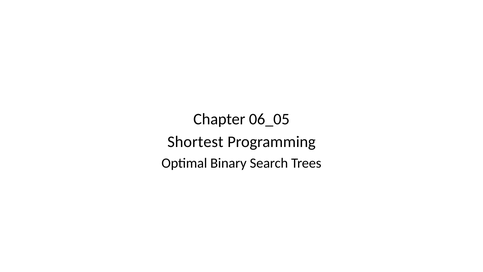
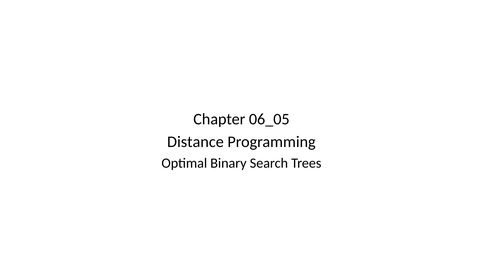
Shortest: Shortest -> Distance (195, 142)
